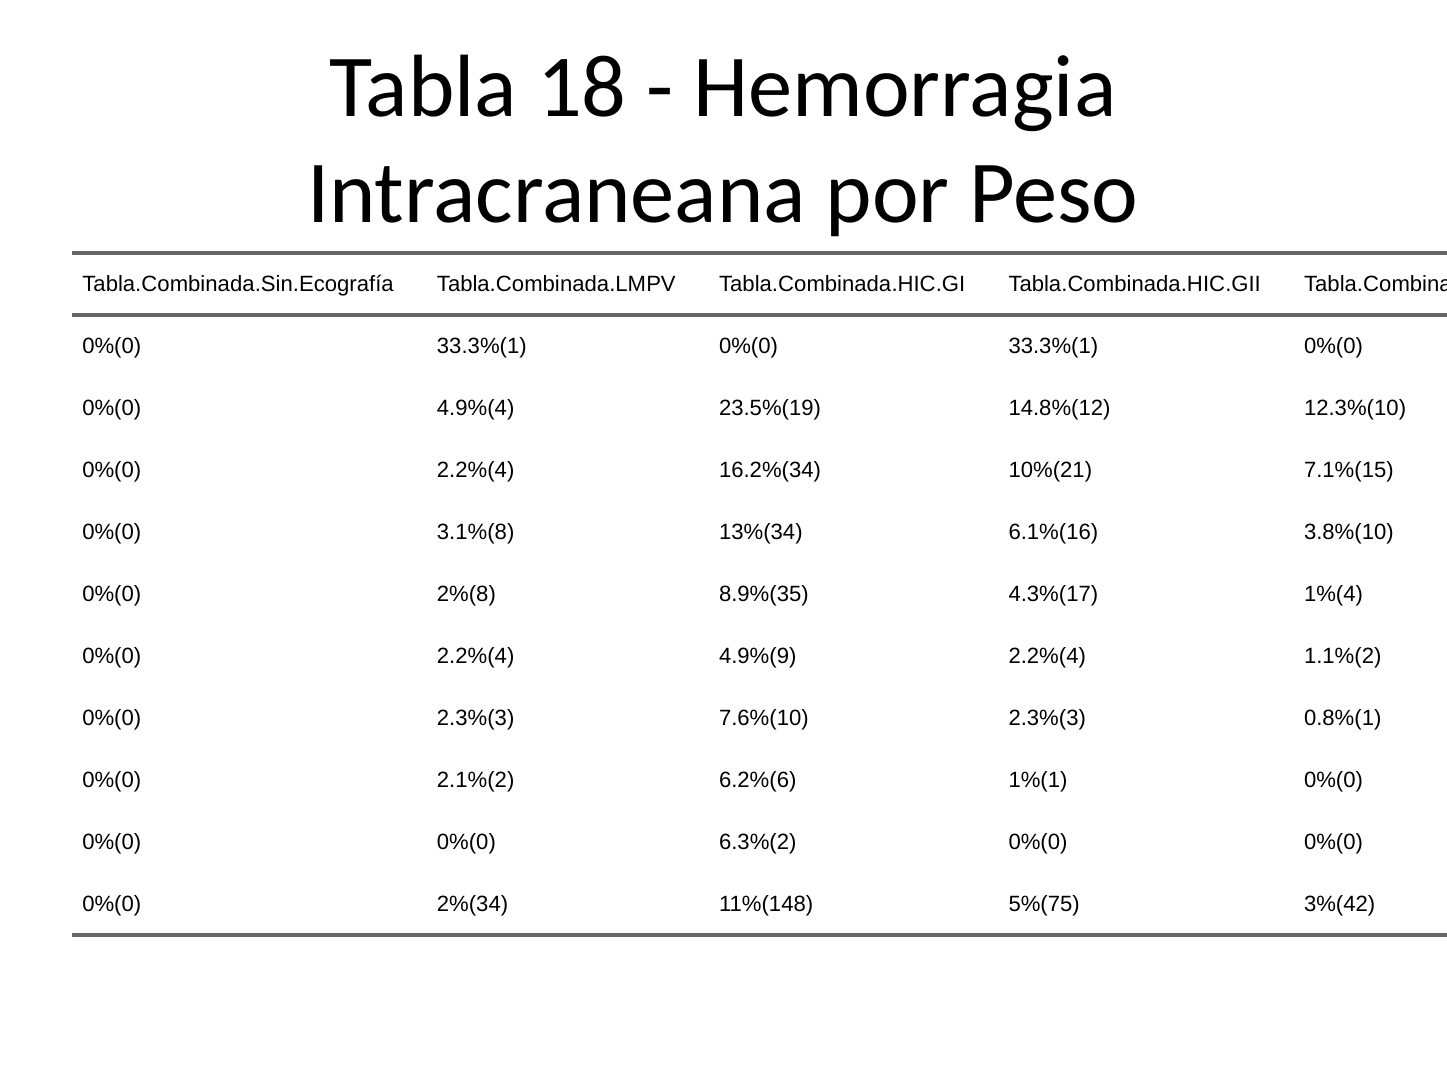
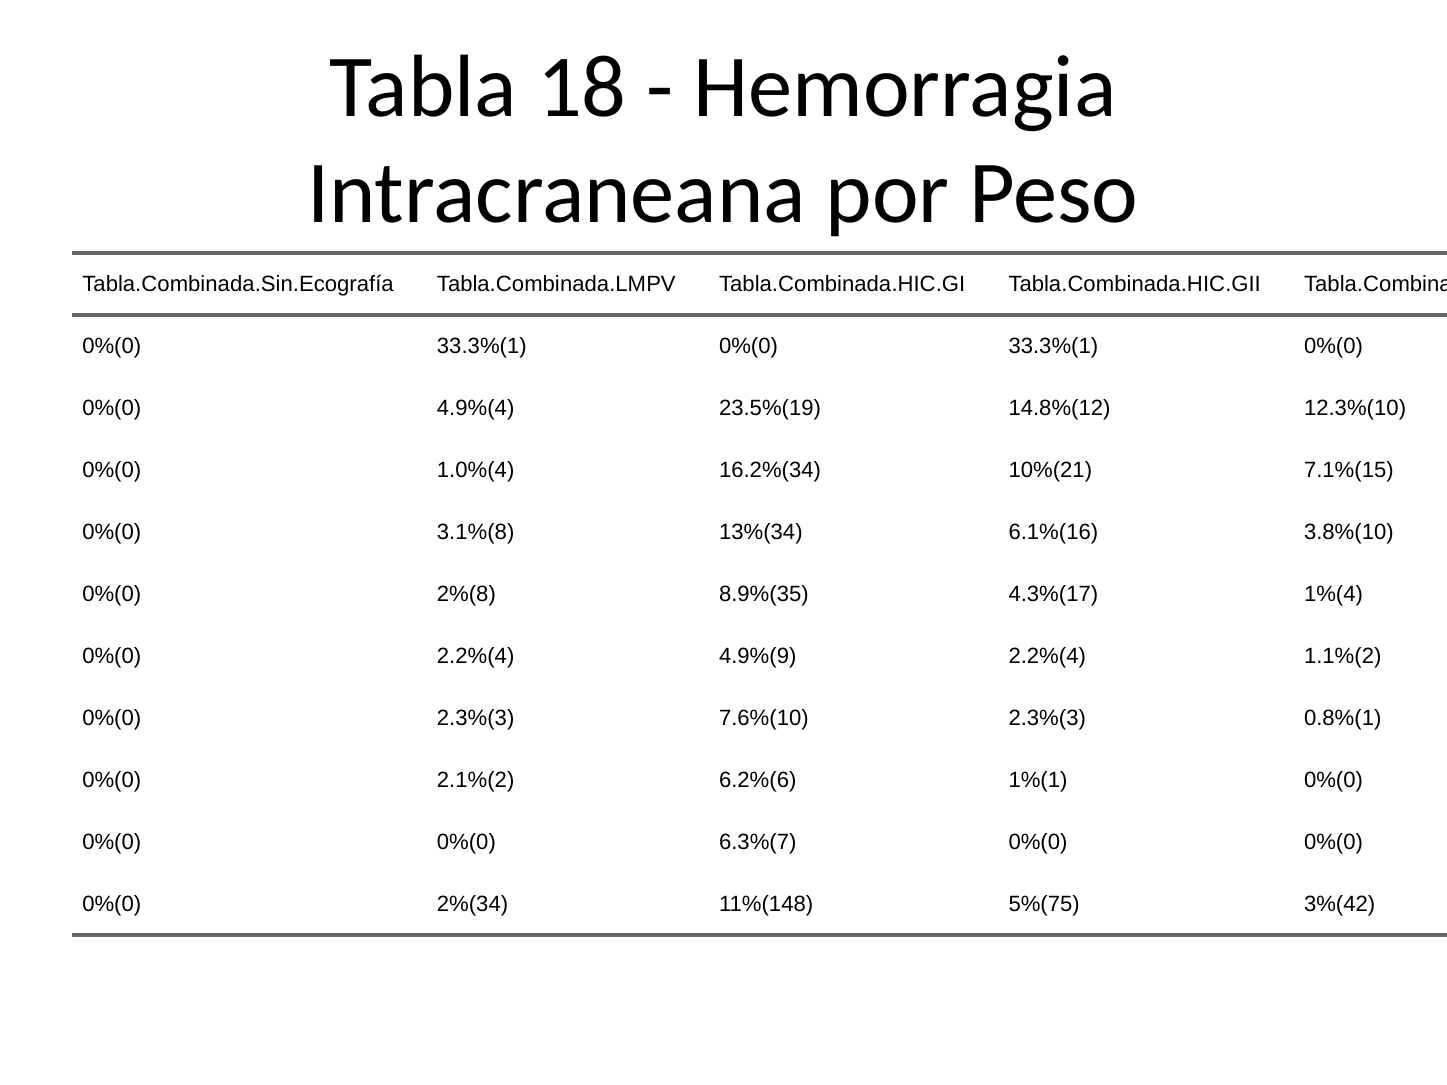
2.2%(4: 2.2%(4 -> 1.0%(4 (476, 471)
6.3%(2: 6.3%(2 -> 6.3%(7 (758, 842)
